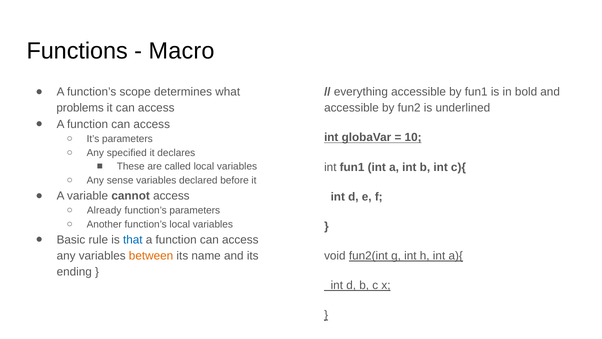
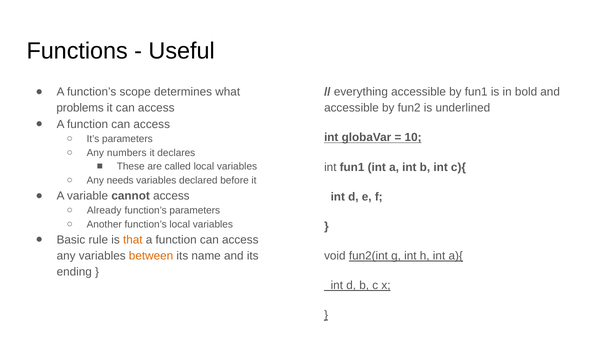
Macro: Macro -> Useful (182, 51)
specified: specified -> numbers (127, 153)
sense: sense -> needs (120, 180)
that colour: blue -> orange (133, 239)
